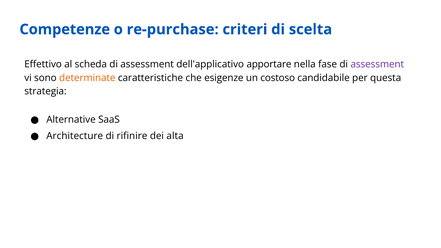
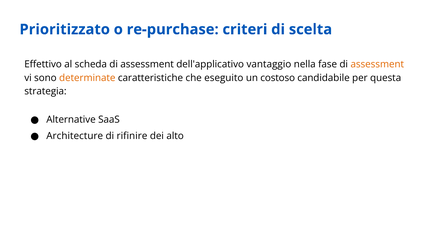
Competenze: Competenze -> Prioritizzato (65, 29)
apportare: apportare -> vantaggio (269, 64)
assessment colour: purple -> orange (377, 64)
esigenze: esigenze -> eseguito (224, 78)
alta: alta -> alto (175, 136)
